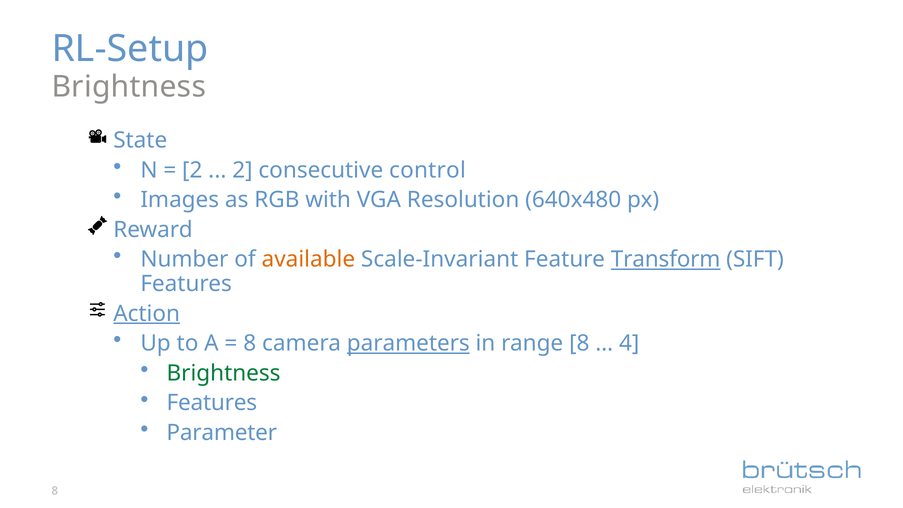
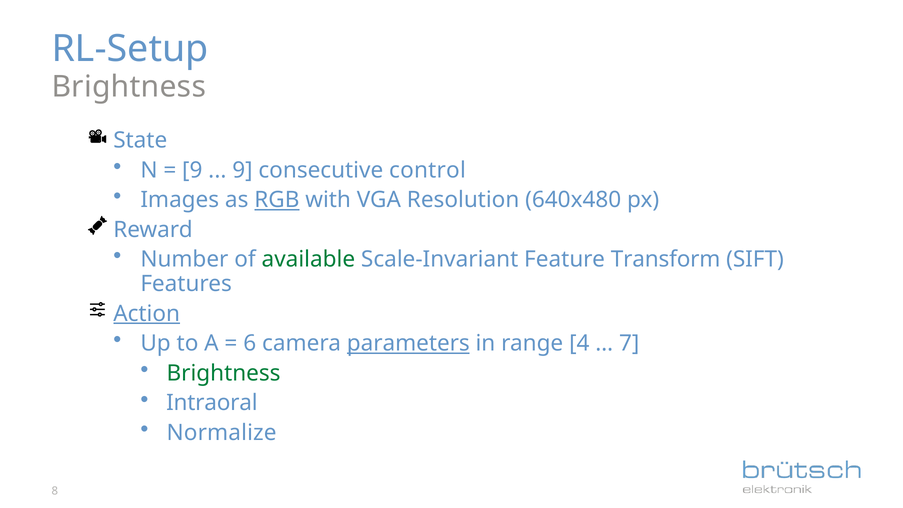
2: 2 -> 9 (192, 170)
2: 2 -> 9 (242, 170)
RGB underline: none -> present (277, 200)
available colour: orange -> green (308, 259)
Transform underline: present -> none (666, 259)
8: 8 -> 6 (250, 343)
range 8: 8 -> 4 (579, 343)
4: 4 -> 7 (629, 343)
Features: Features -> Intraoral (212, 403)
Parameter: Parameter -> Normalize (222, 433)
